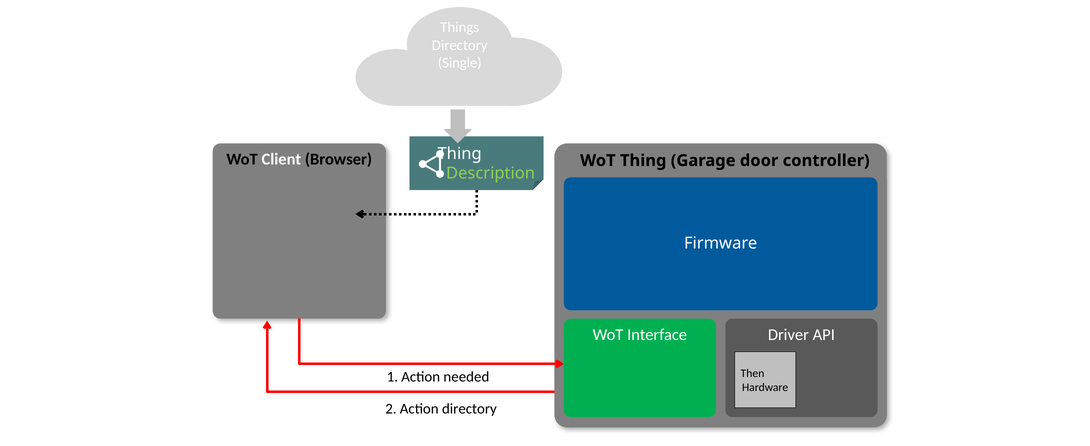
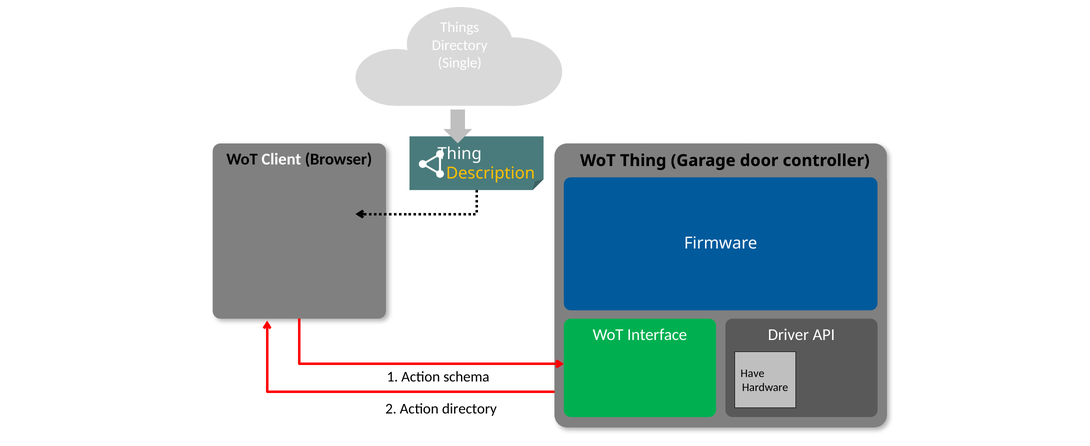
Description colour: light green -> yellow (491, 173)
Then: Then -> Have (753, 373)
needed: needed -> schema (466, 377)
